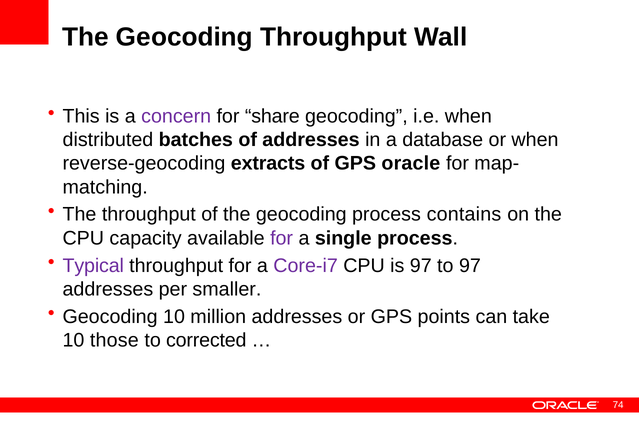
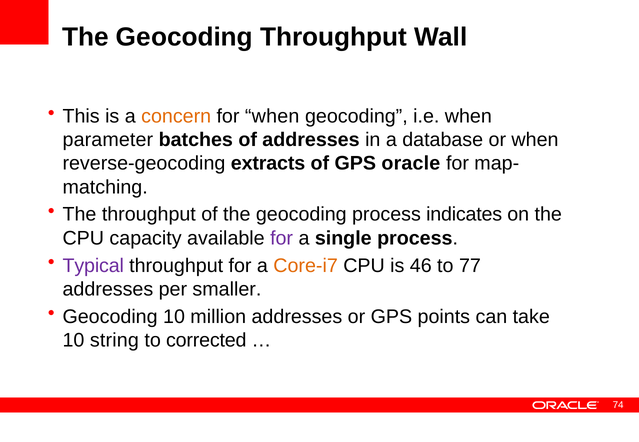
concern colour: purple -> orange (176, 116)
for share: share -> when (272, 116)
distributed: distributed -> parameter (108, 140)
contains: contains -> indicates (464, 215)
Core-i7 colour: purple -> orange (306, 266)
is 97: 97 -> 46 (421, 266)
to 97: 97 -> 77 (470, 266)
those: those -> string (114, 341)
